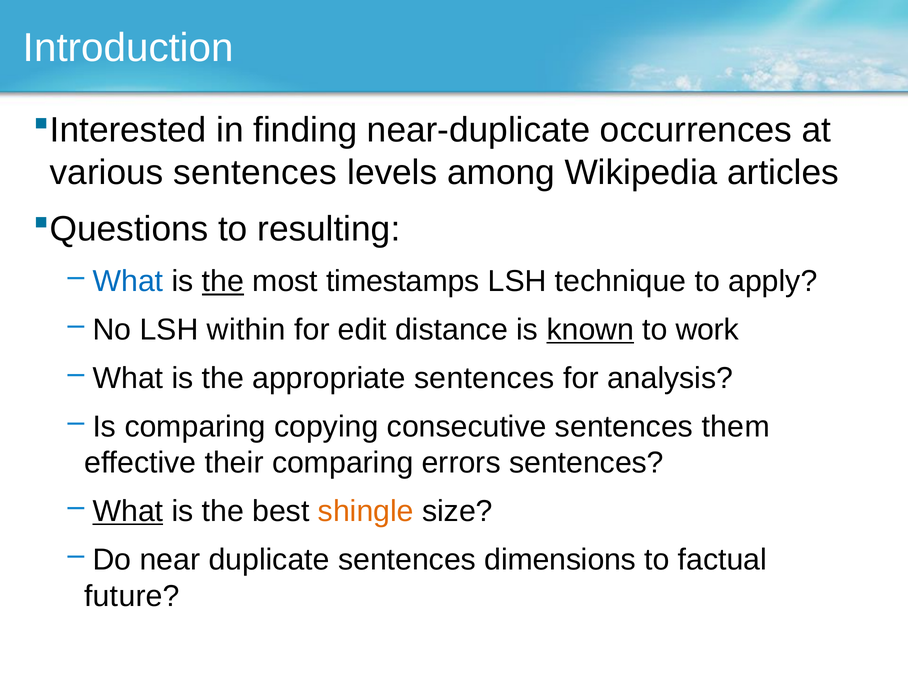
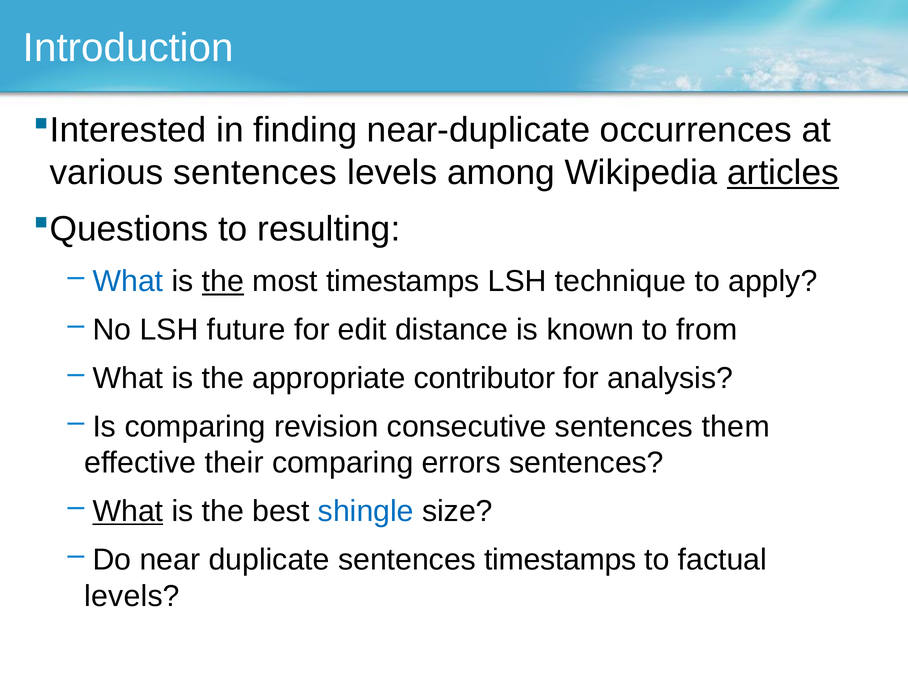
articles underline: none -> present (783, 173)
within: within -> future (246, 330)
known underline: present -> none (590, 330)
work: work -> from (707, 330)
appropriate sentences: sentences -> contributor (484, 378)
copying: copying -> revision (326, 427)
shingle colour: orange -> blue (366, 511)
sentences dimensions: dimensions -> timestamps (560, 560)
future: future -> levels (132, 596)
